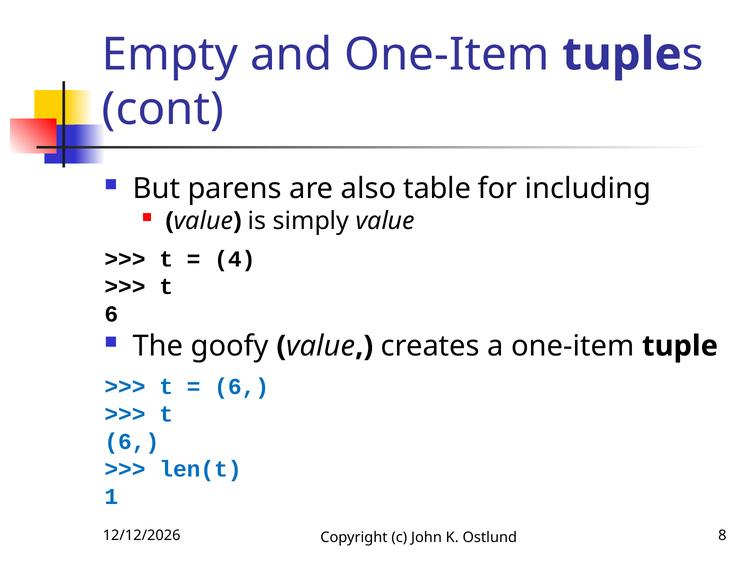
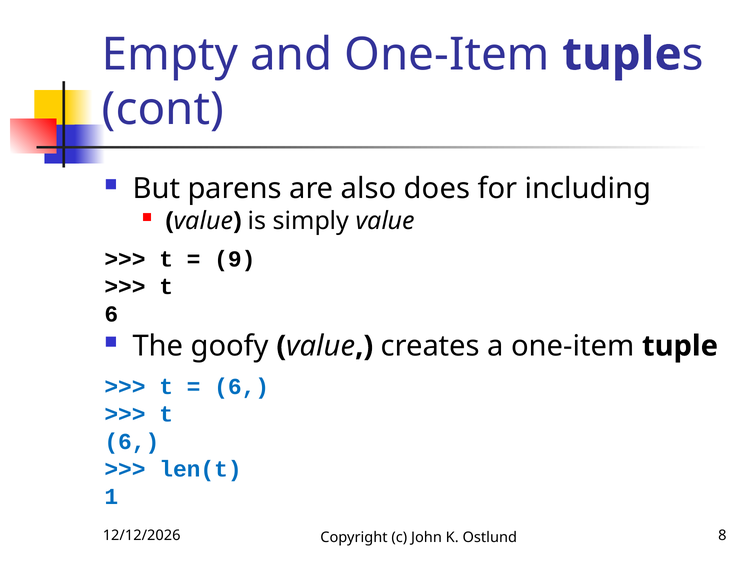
table: table -> does (437, 189)
4: 4 -> 9 (235, 260)
